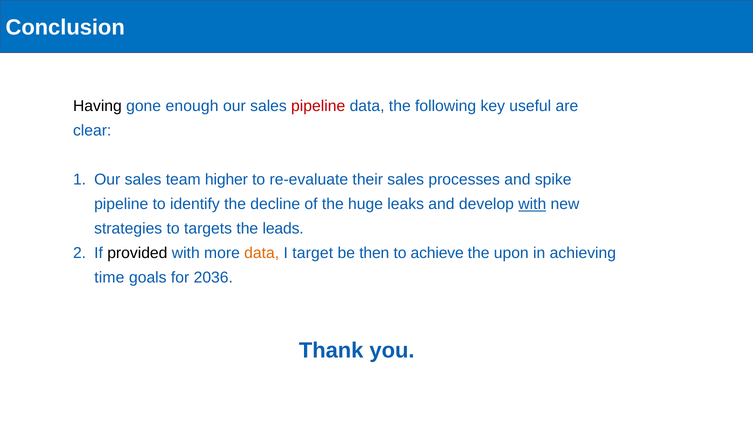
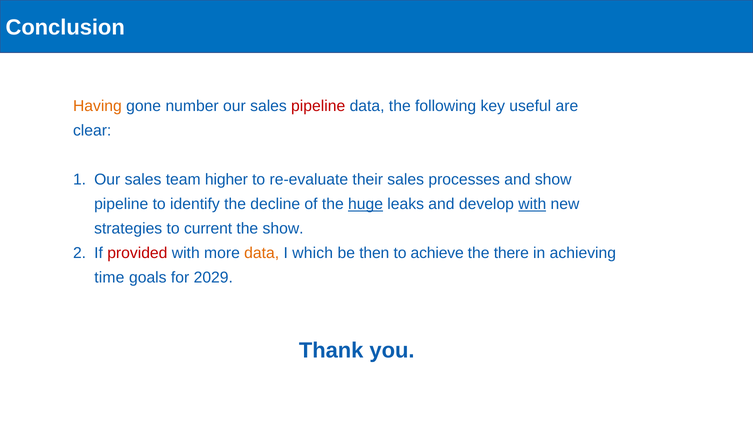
Having colour: black -> orange (97, 106)
enough: enough -> number (192, 106)
and spike: spike -> show (553, 180)
huge underline: none -> present (366, 204)
targets: targets -> current (208, 229)
the leads: leads -> show (283, 229)
provided colour: black -> red (137, 253)
target: target -> which (313, 253)
upon: upon -> there (511, 253)
2036: 2036 -> 2029 (213, 277)
